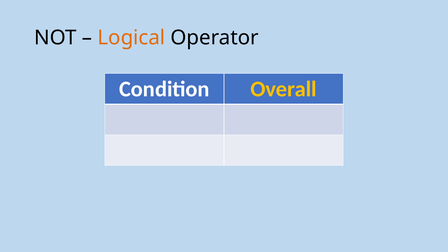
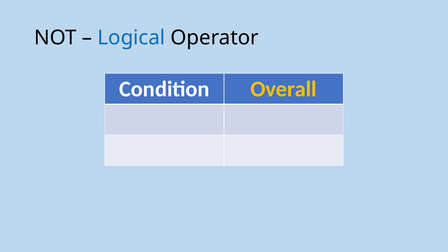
Logical colour: orange -> blue (131, 38)
